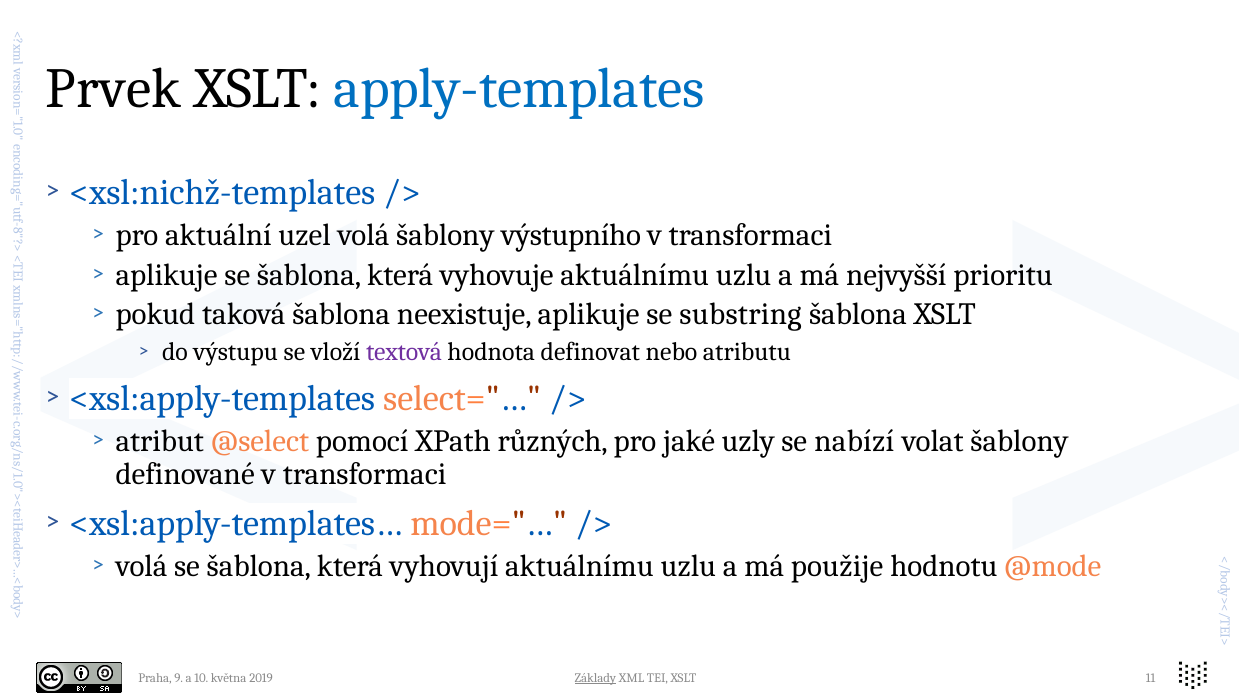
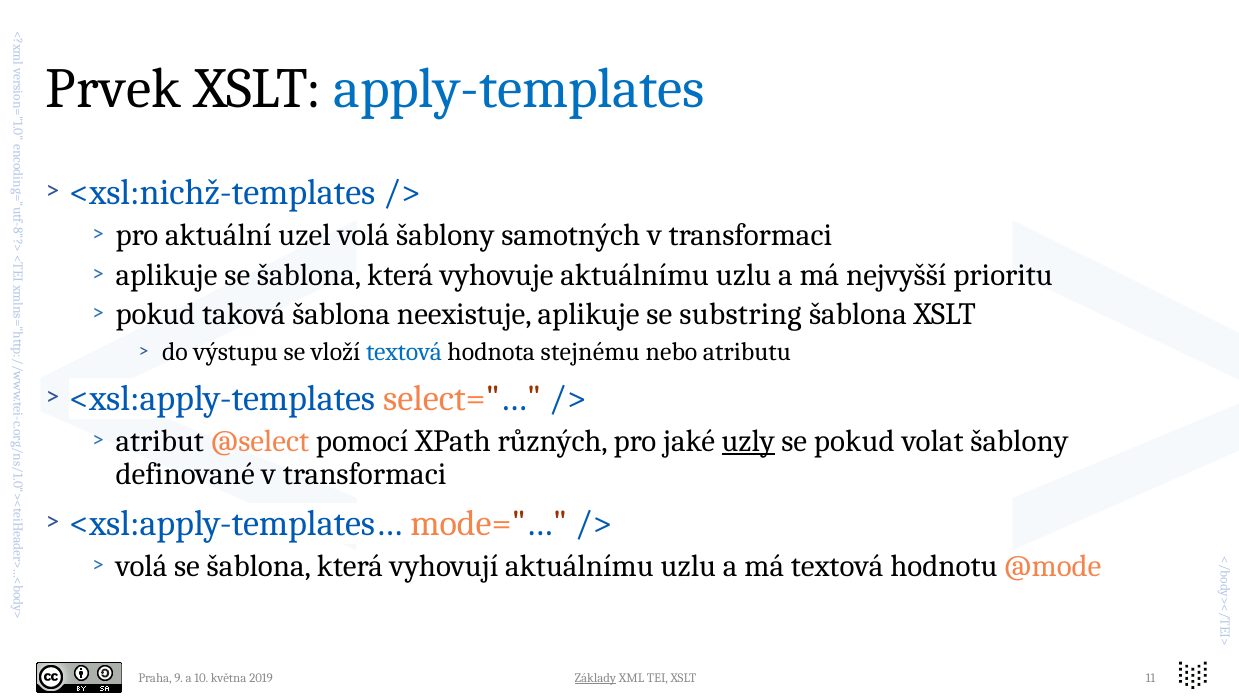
výstupního: výstupního -> samotných (571, 235)
textová colour: purple -> blue (404, 352)
definovat: definovat -> stejnému (590, 352)
uzly underline: none -> present (748, 441)
se nabízí: nabízí -> pokud (854, 441)
má použije: použije -> textová (837, 566)
